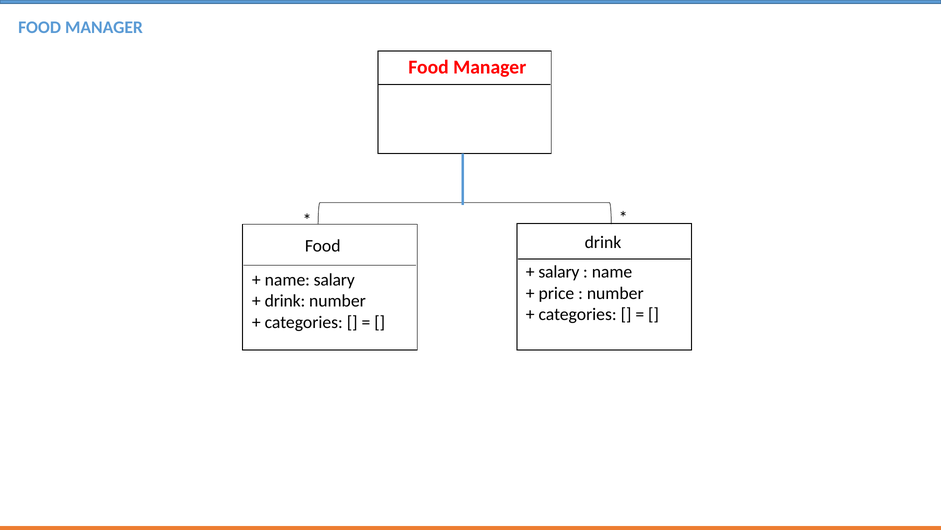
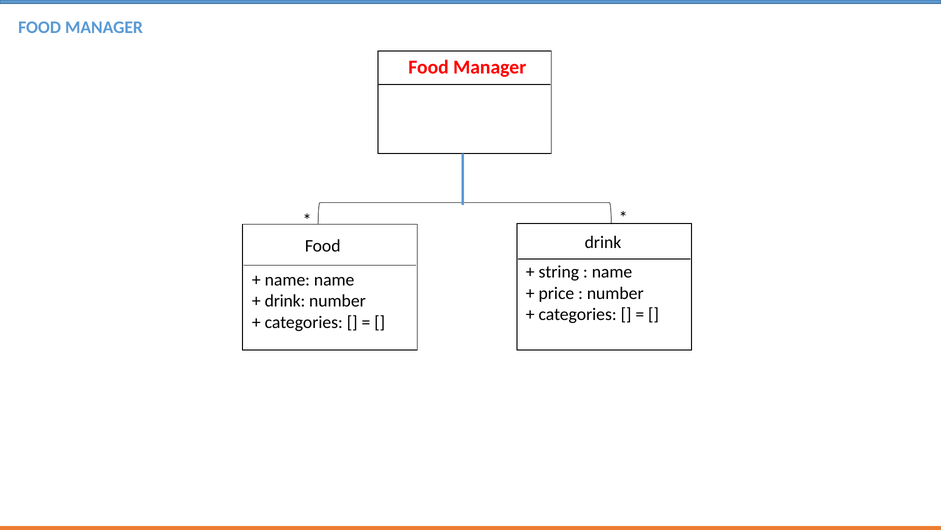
salary: salary -> string (559, 272)
name salary: salary -> name (334, 280)
